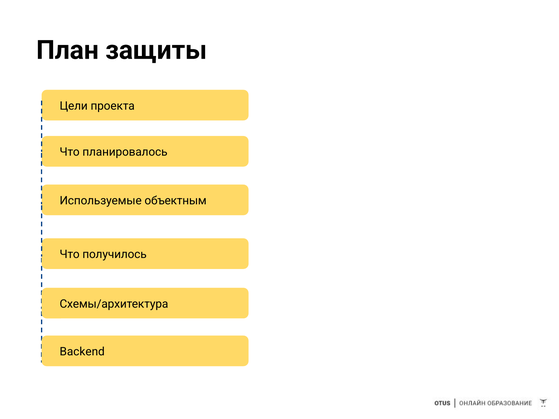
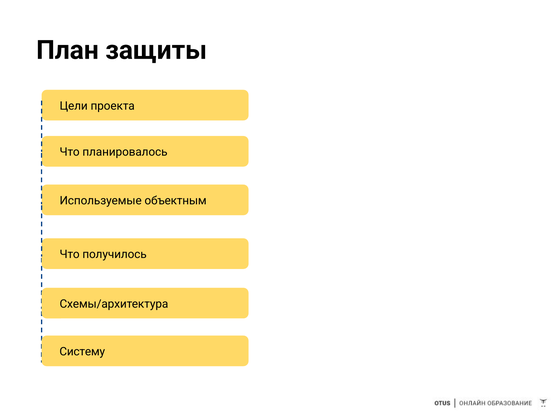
Backend: Backend -> Систему (82, 352)
